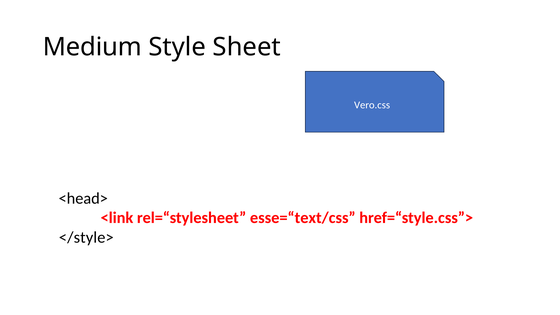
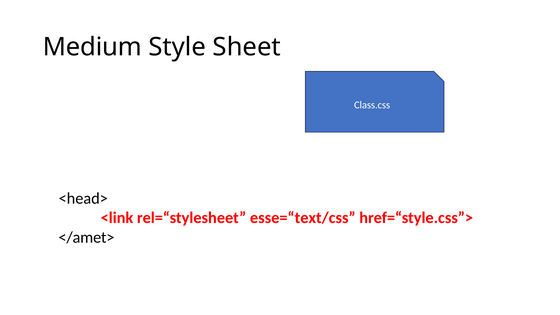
Vero.css: Vero.css -> Class.css (372, 105)
</style>: </style> -> </amet> (86, 238)
